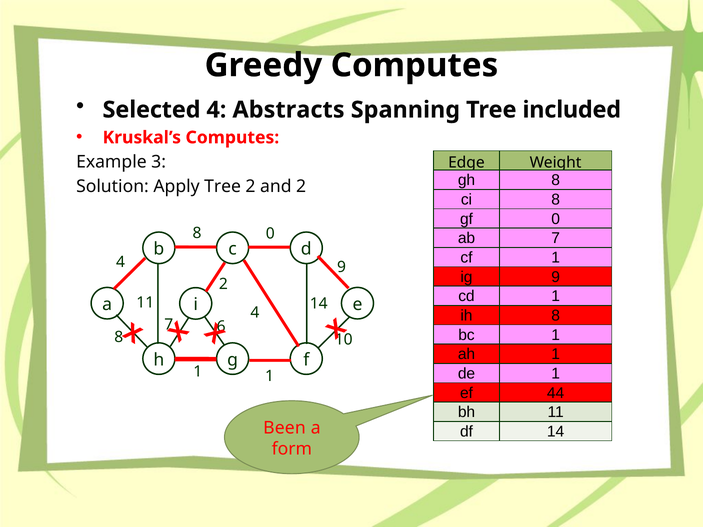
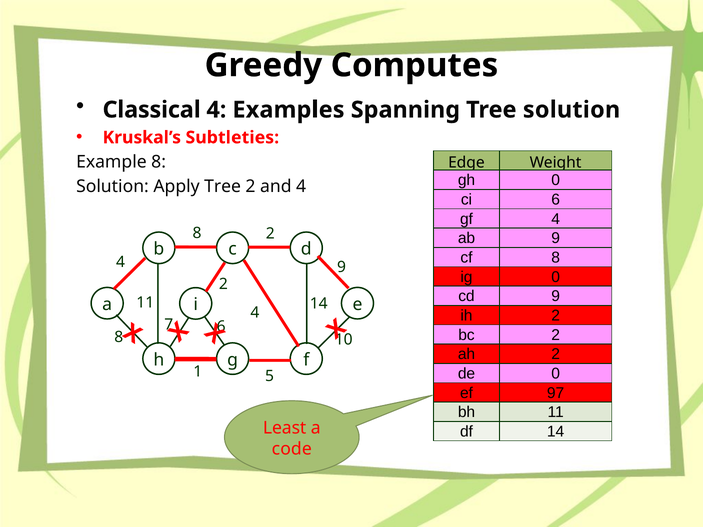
Selected: Selected -> Classical (152, 110)
Abstracts: Abstracts -> Examples (289, 110)
Tree included: included -> solution (572, 110)
Kruskal’s Computes: Computes -> Subtleties (232, 138)
Example 3: 3 -> 8 (159, 162)
gh 8: 8 -> 0 (556, 180)
and 2: 2 -> 4 (301, 187)
ci 8: 8 -> 6 (556, 200)
gf 0: 0 -> 4 (556, 219)
8 0: 0 -> 2 (270, 234)
ab 7: 7 -> 9 (556, 238)
cf 1: 1 -> 8 (556, 258)
ig 9: 9 -> 0 (556, 277)
cd 1: 1 -> 9 (556, 296)
ih 8: 8 -> 2 (556, 316)
bc 1: 1 -> 2 (556, 335)
ah 1: 1 -> 2 (556, 354)
de 1: 1 -> 0 (556, 374)
1 1: 1 -> 5 (270, 376)
44: 44 -> 97 (556, 393)
Been: Been -> Least (285, 428)
form: form -> code (292, 449)
